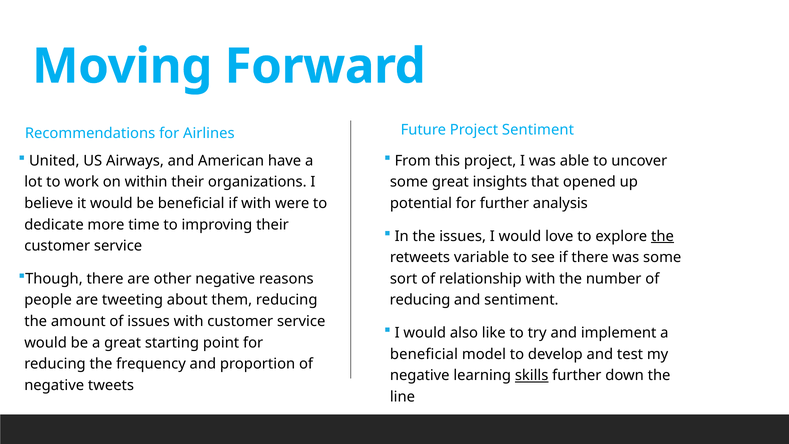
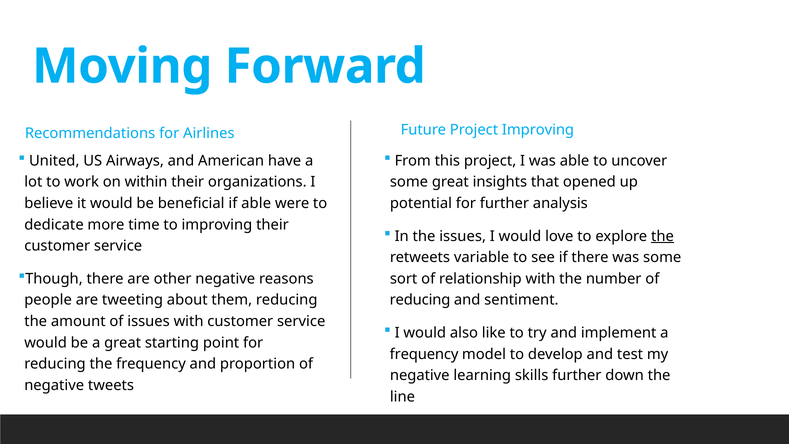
Project Sentiment: Sentiment -> Improving (538, 130)
if with: with -> able (256, 203)
beneficial: beneficial -> frequency (424, 354)
skills underline: present -> none (532, 375)
